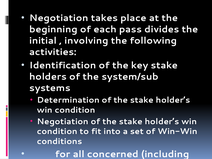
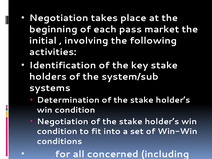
divides: divides -> market (162, 29)
